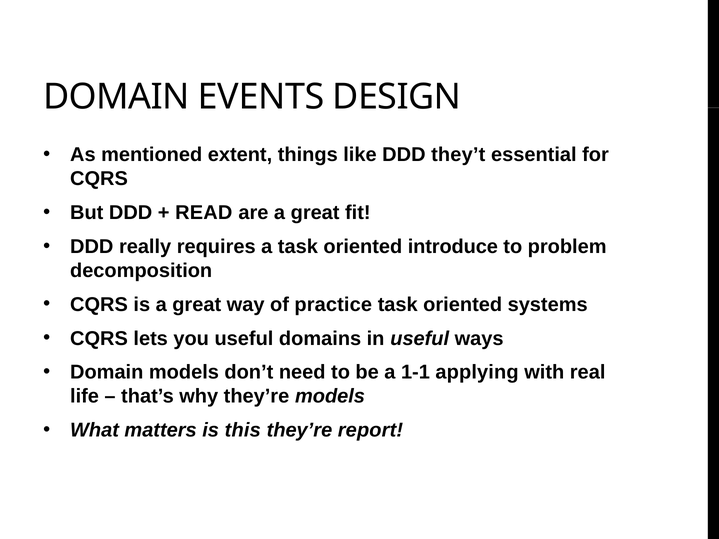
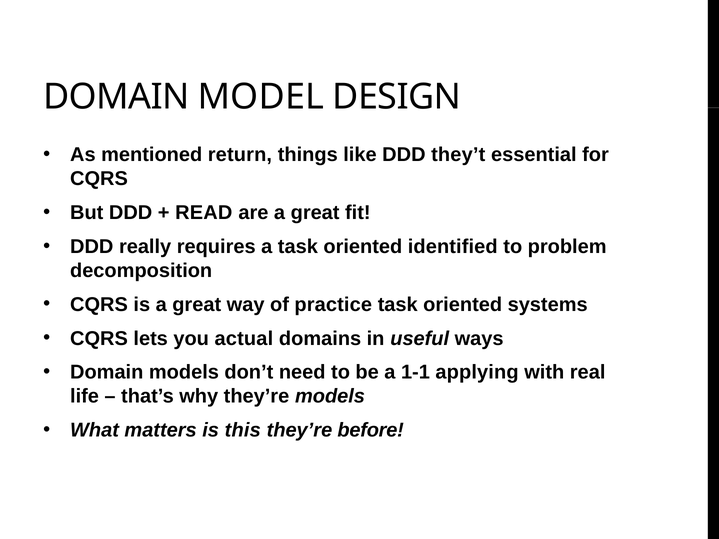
EVENTS: EVENTS -> MODEL (261, 97)
extent: extent -> return (240, 155)
introduce: introduce -> identified (453, 247)
you useful: useful -> actual (244, 339)
report: report -> before (371, 431)
